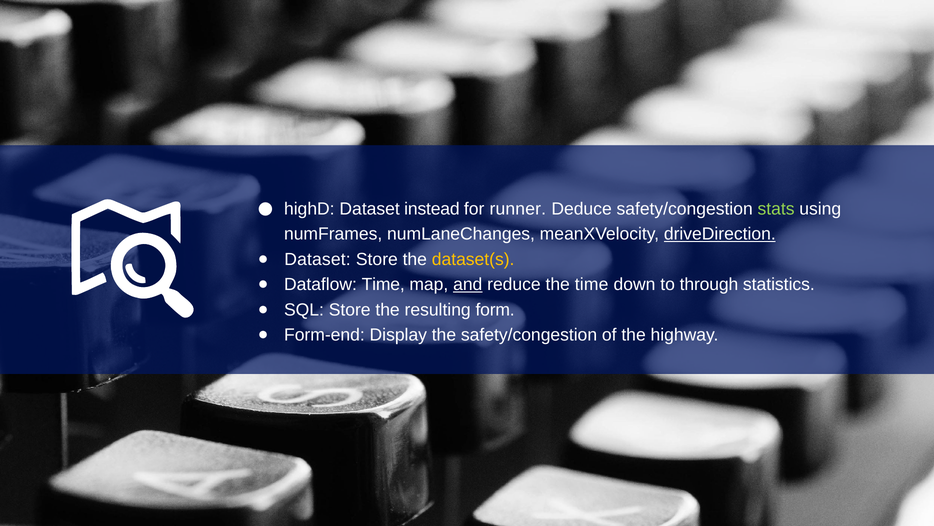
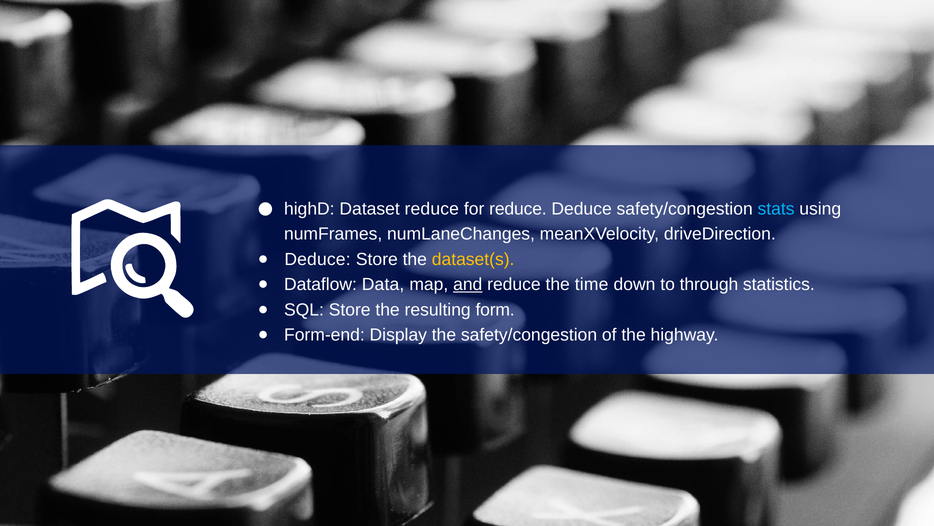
Dataset instead: instead -> reduce (432, 209)
for runner: runner -> reduce (518, 209)
stats colour: light green -> light blue (776, 209)
driveDirection underline: present -> none (720, 234)
Dataset: Dataset -> Deduce (318, 259)
Dataflow Time: Time -> Data (383, 284)
